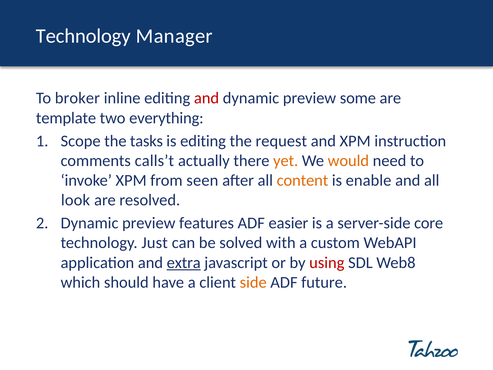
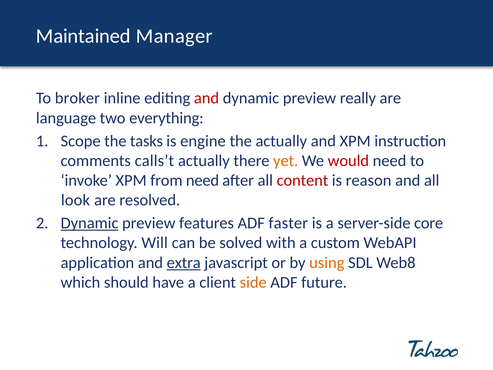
Technology: Technology -> Maintained (83, 36)
some: some -> really (358, 98)
template: template -> language (66, 118)
is editing: editing -> engine (203, 141)
the request: request -> actually (281, 141)
would colour: orange -> red (348, 161)
from seen: seen -> need (203, 180)
content colour: orange -> red (302, 180)
enable: enable -> reason (369, 180)
Dynamic underline: none -> present (90, 223)
easier: easier -> faster (288, 223)
Just: Just -> Will (155, 243)
using colour: red -> orange (327, 262)
